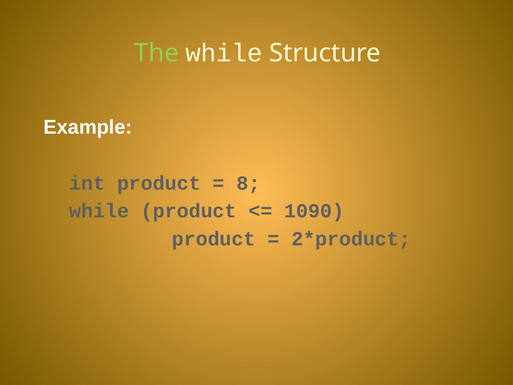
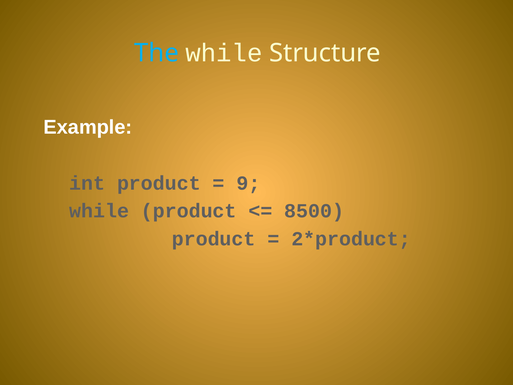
The colour: light green -> light blue (157, 53)
8: 8 -> 9 (248, 183)
1090: 1090 -> 8500 (314, 211)
